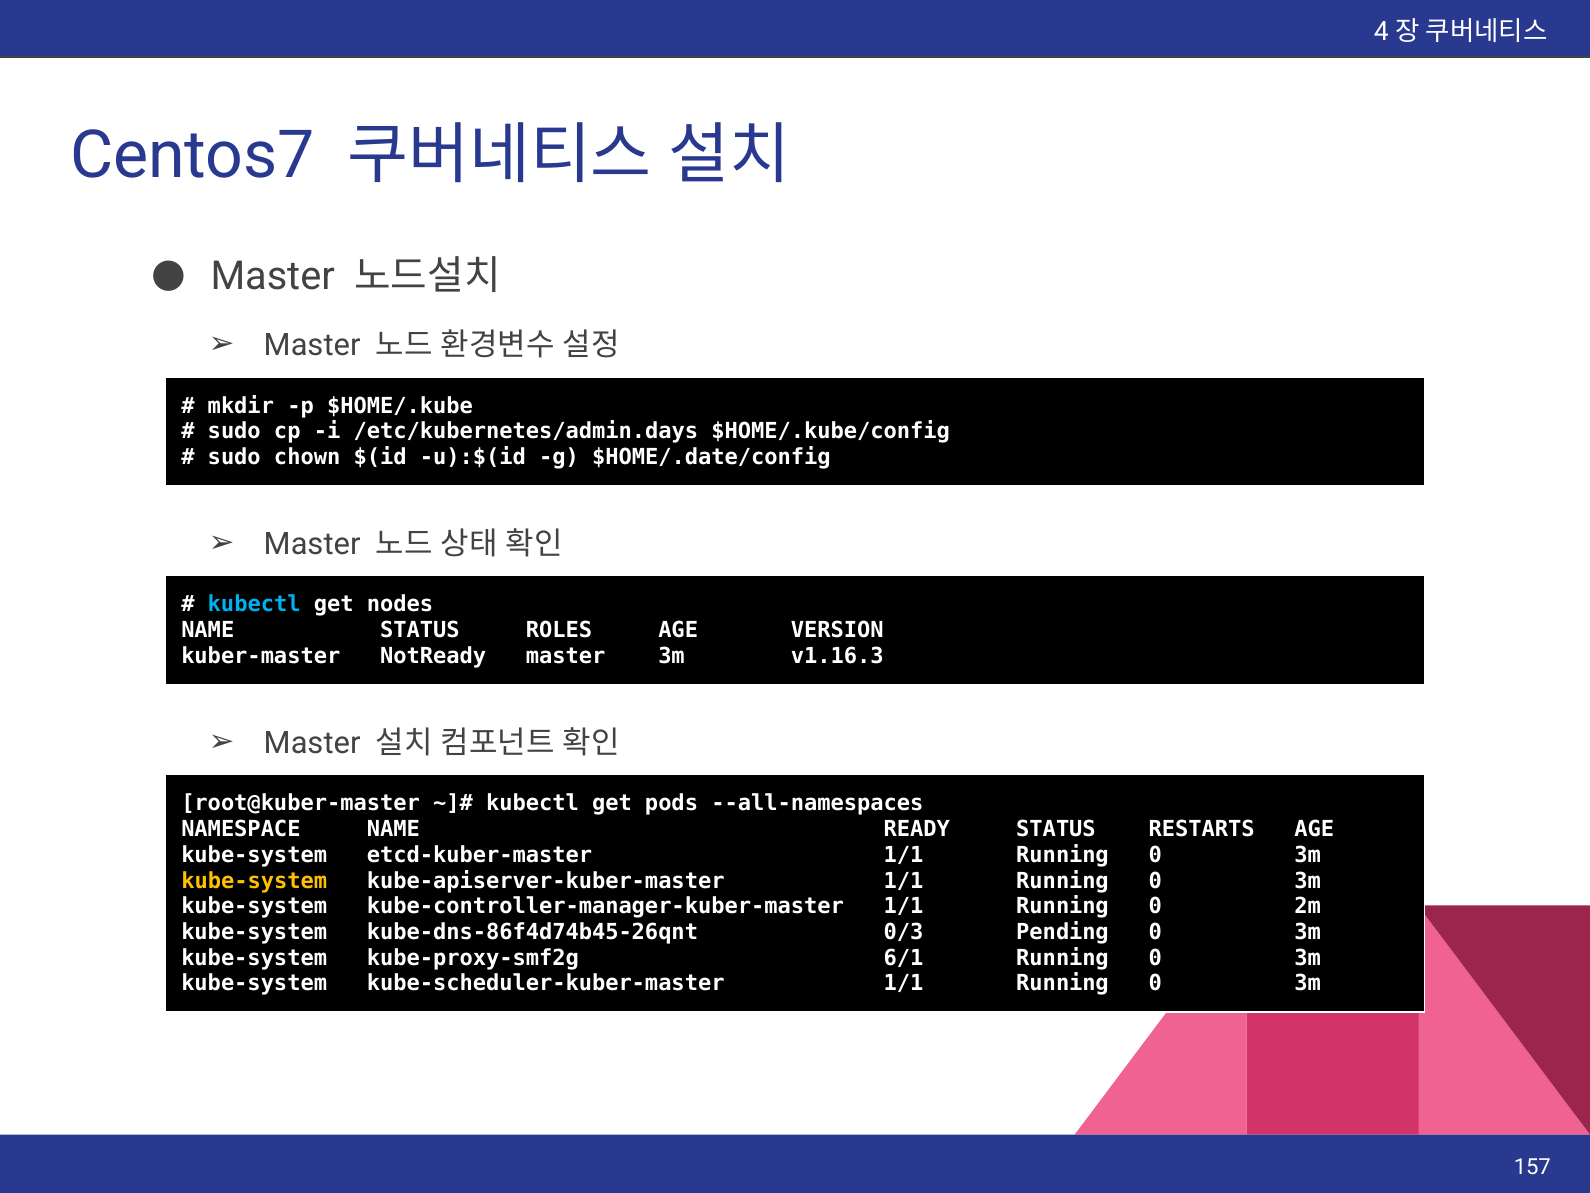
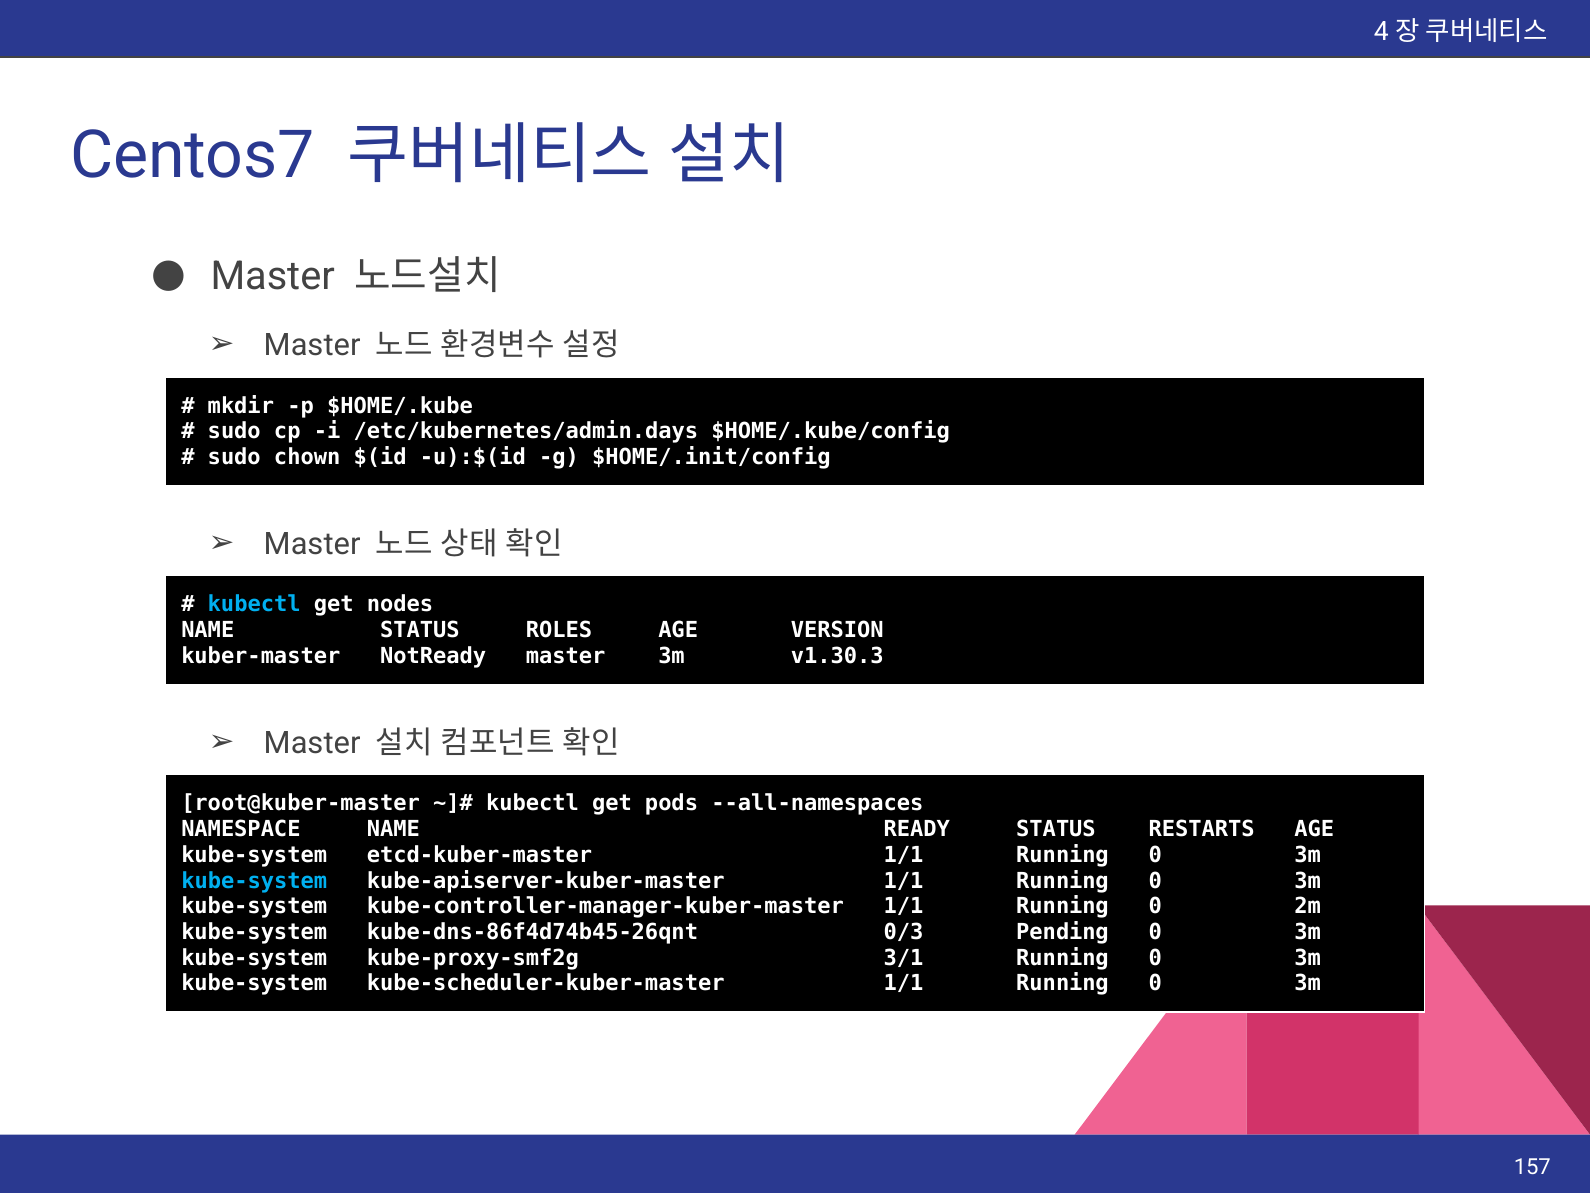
$HOME/.date/config: $HOME/.date/config -> $HOME/.init/config (711, 457)
v1.16.3: v1.16.3 -> v1.30.3 (837, 656)
kube-system colour: yellow -> light blue (254, 880)
6/1: 6/1 -> 3/1 (904, 958)
